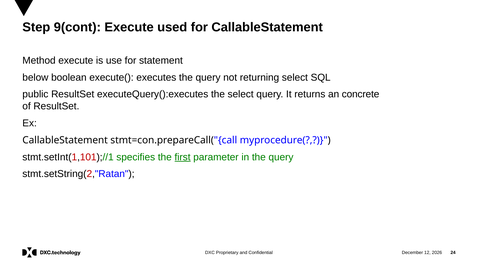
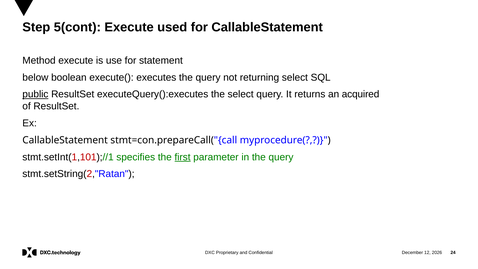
9(cont: 9(cont -> 5(cont (77, 27)
public underline: none -> present (35, 94)
concrete: concrete -> acquired (361, 94)
